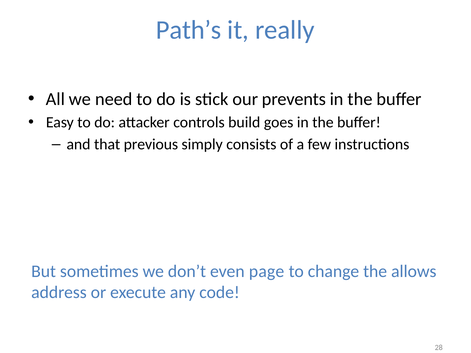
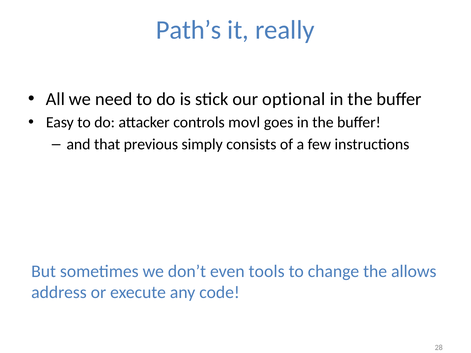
prevents: prevents -> optional (294, 99)
build: build -> movl (244, 122)
page: page -> tools (267, 271)
